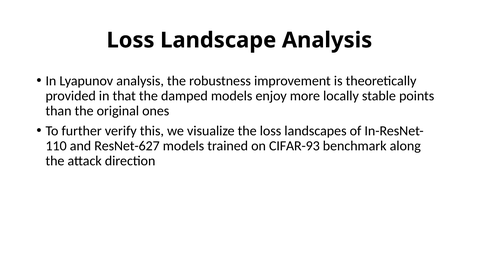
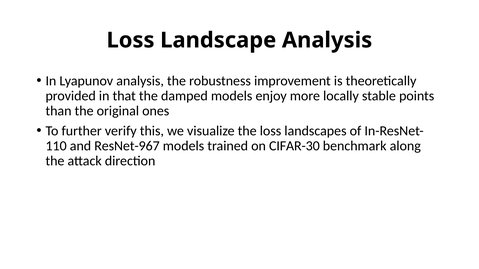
ResNet-627: ResNet-627 -> ResNet-967 (127, 146)
CIFAR-93: CIFAR-93 -> CIFAR-30 (294, 146)
